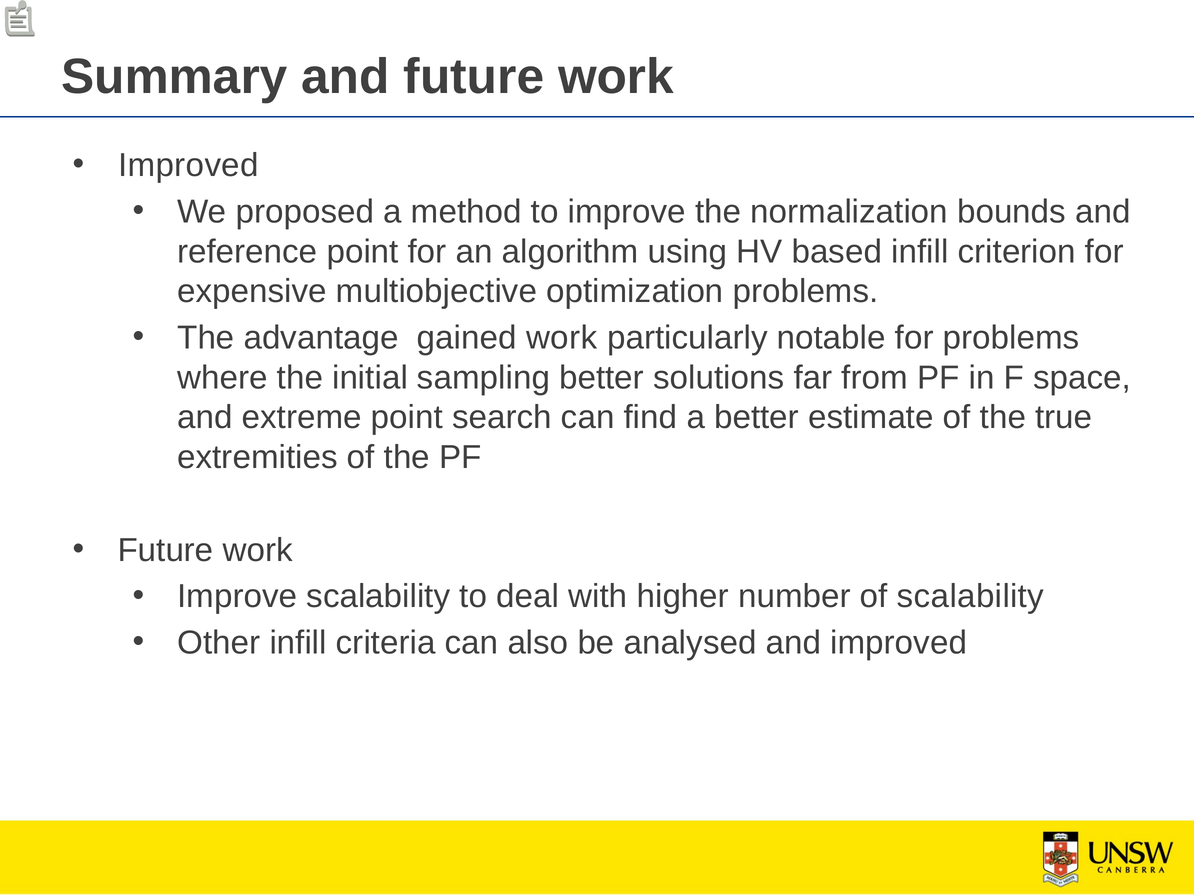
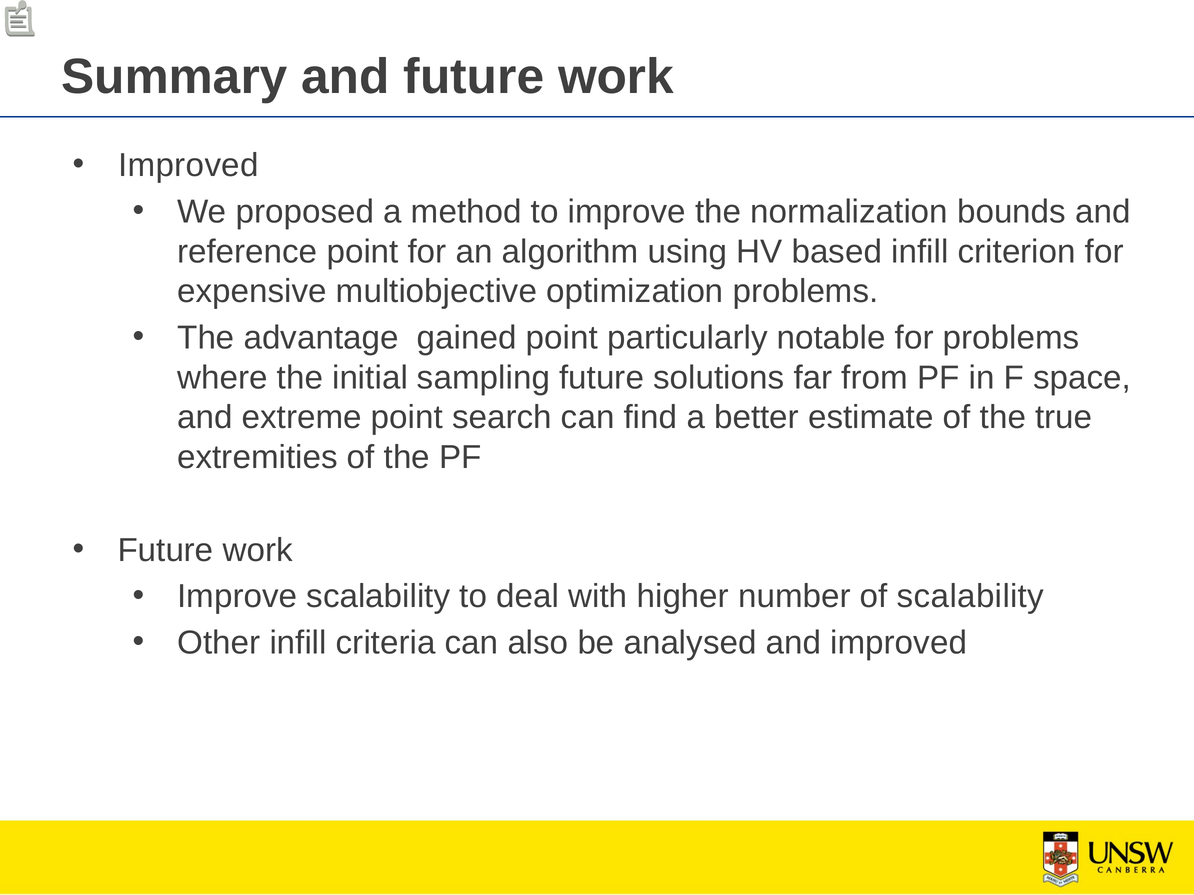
gained work: work -> point (562, 338)
sampling better: better -> future (602, 378)
